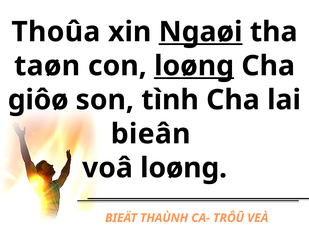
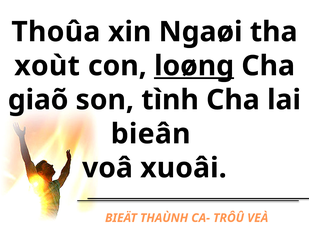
Ngaøi underline: present -> none (201, 32)
taøn: taøn -> xoùt (47, 66)
giôø: giôø -> giaõ (38, 100)
voâ loøng: loøng -> xuoâi (183, 168)
